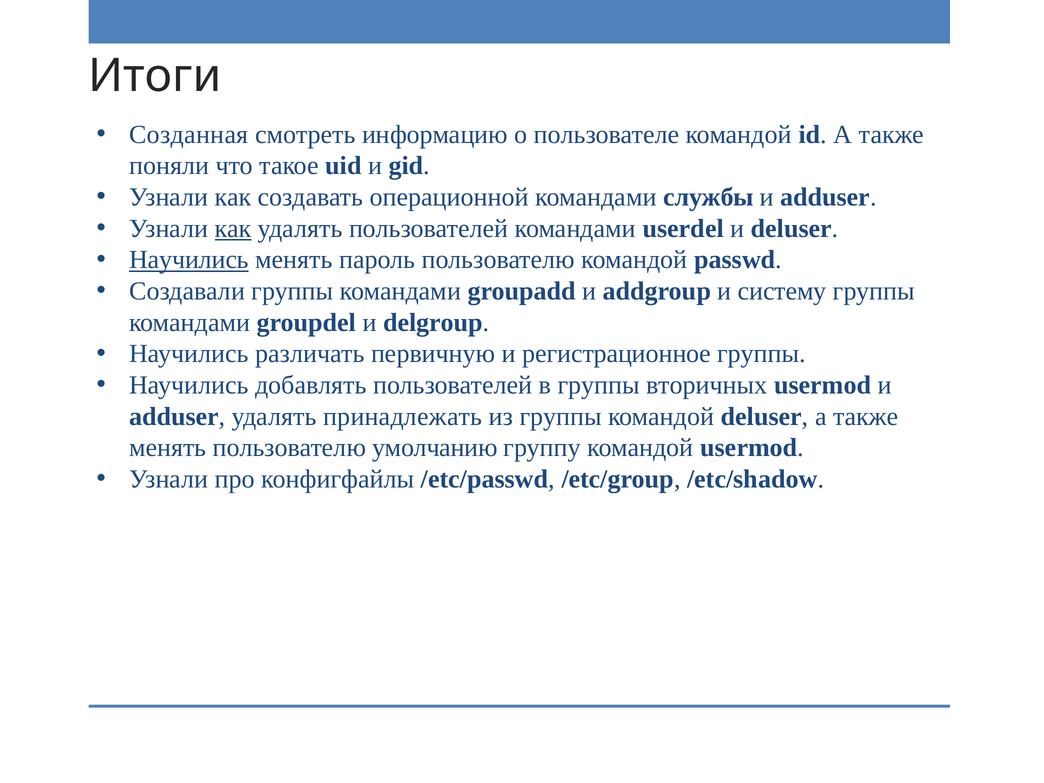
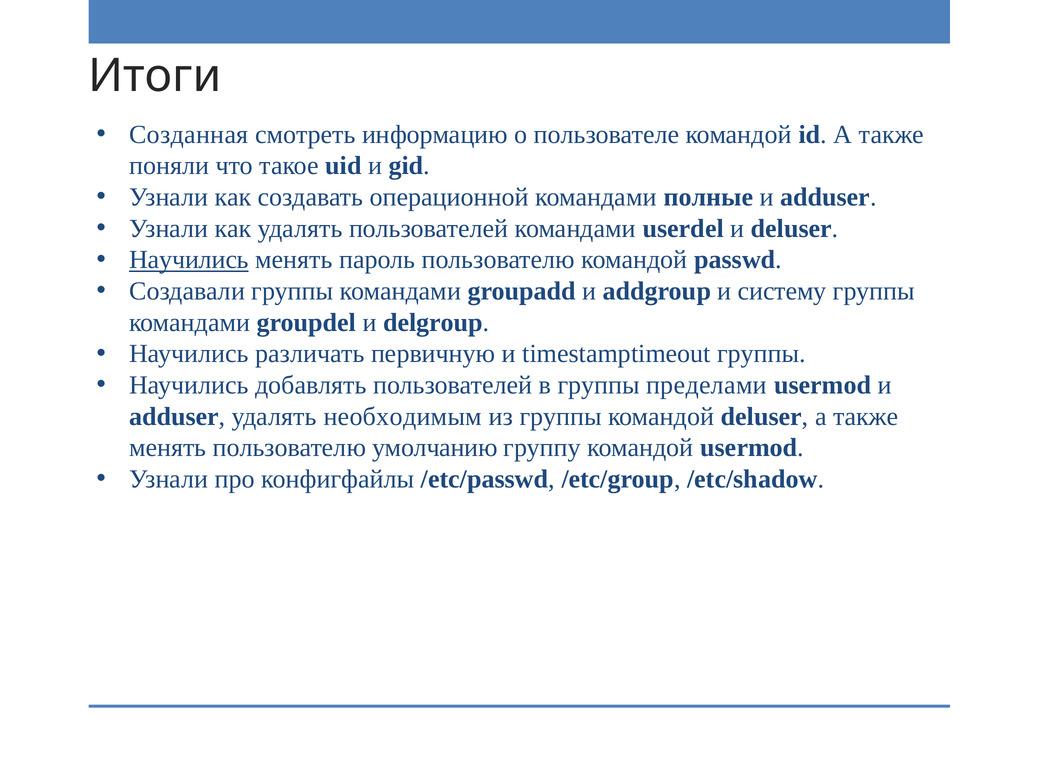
службы: службы -> полные (708, 197)
как underline: present -> none (233, 229)
регистрационное: регистрационное -> timestamptimeout (617, 354)
вторичных: вторичных -> пределами (707, 385)
принадлежать: принадлежать -> необходимым (403, 416)
